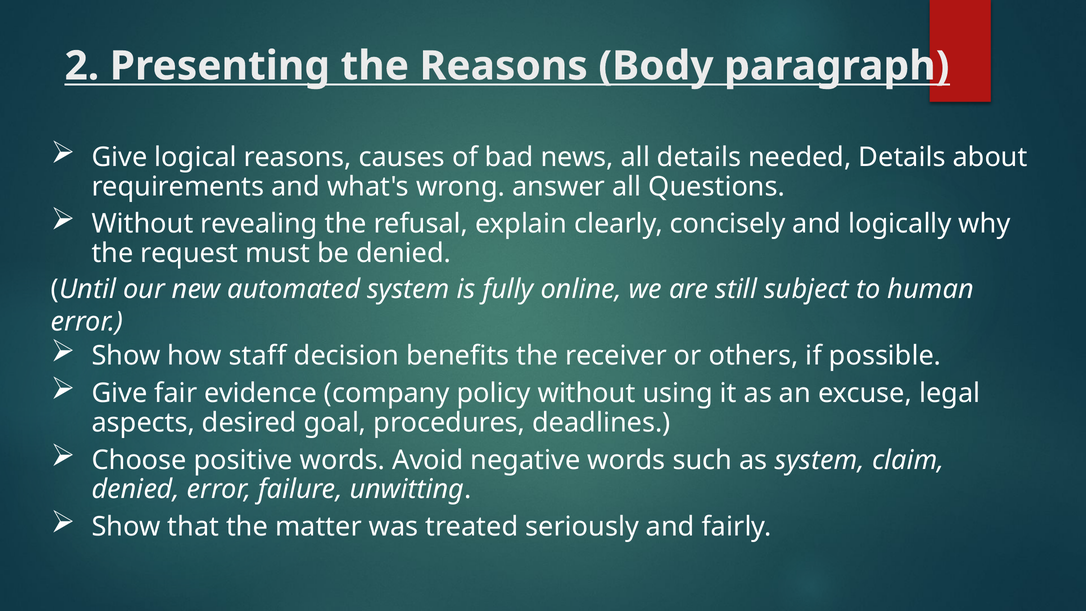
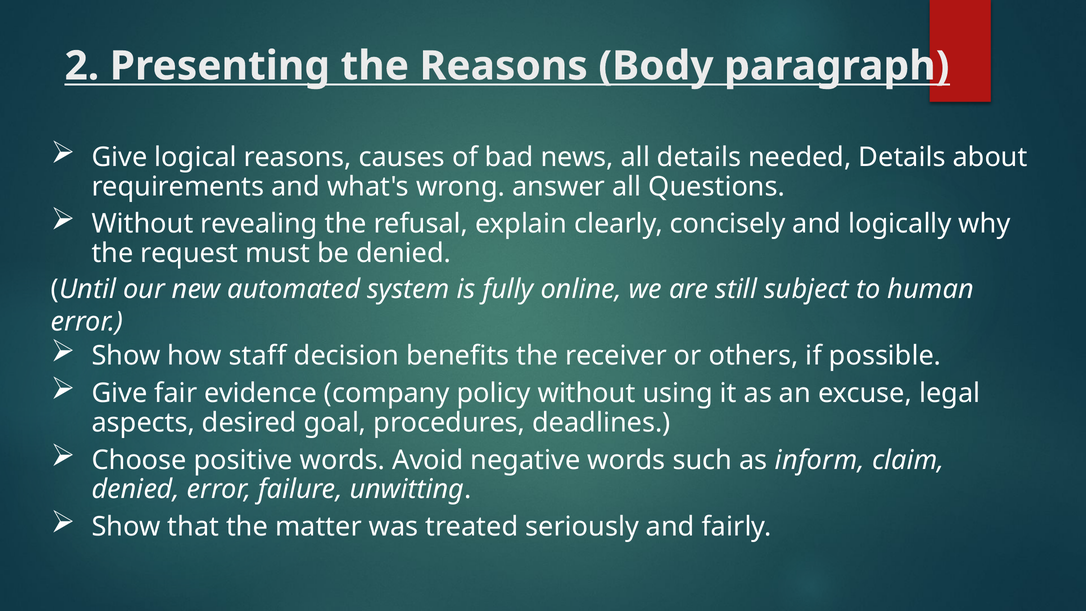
as system: system -> inform (820, 460)
